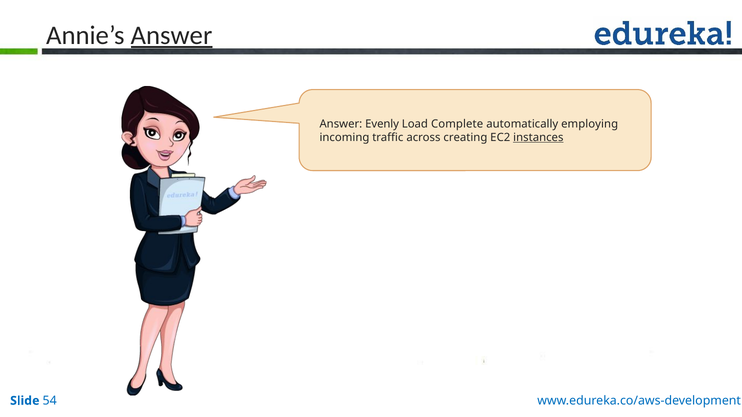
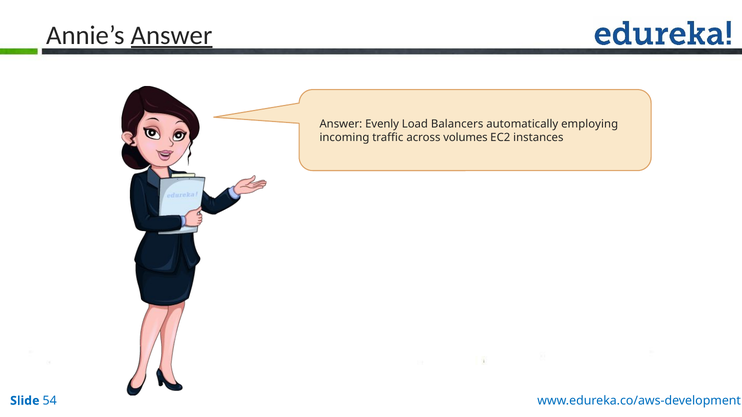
Complete: Complete -> Balancers (457, 124)
creating: creating -> volumes (465, 138)
instances underline: present -> none (538, 138)
